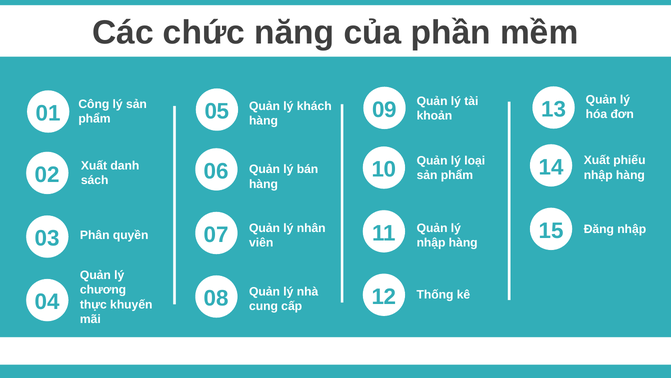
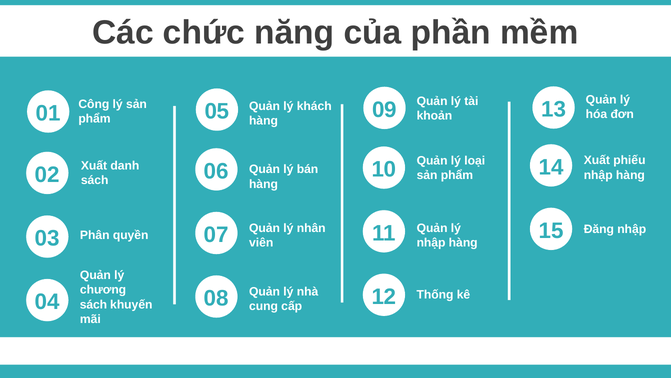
thực: thực -> sách (93, 304)
